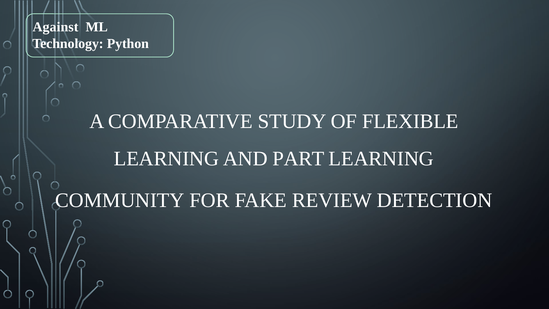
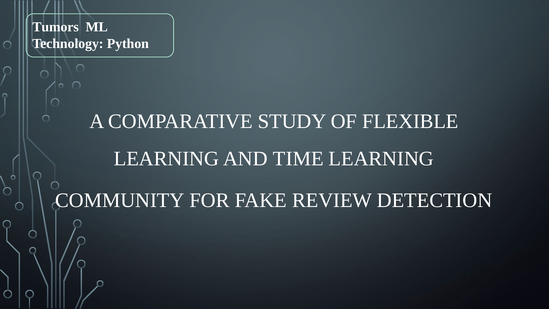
Against: Against -> Tumors (56, 27)
PART: PART -> TIME (298, 159)
